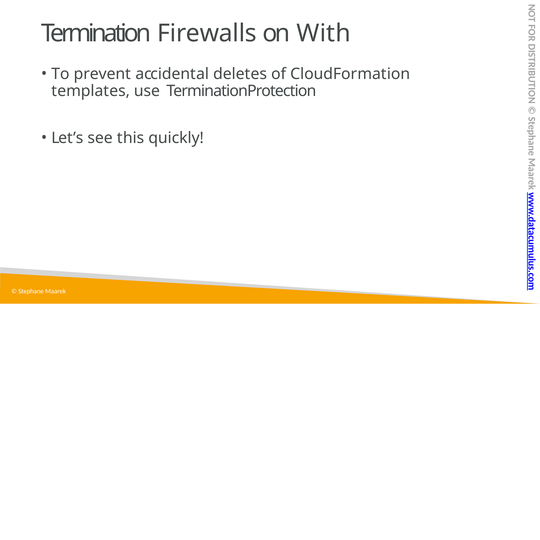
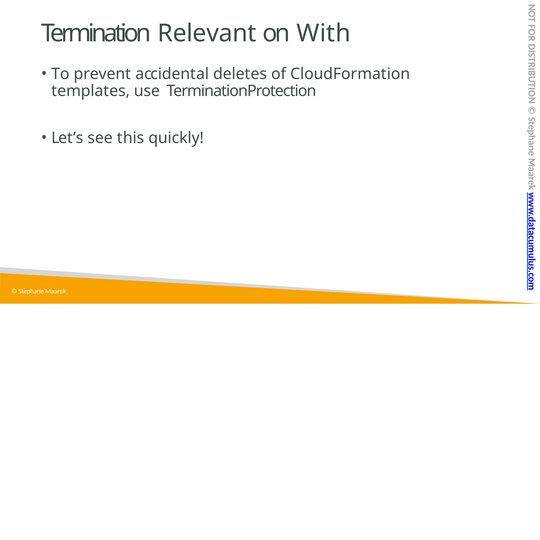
Firewalls: Firewalls -> Relevant (207, 33)
